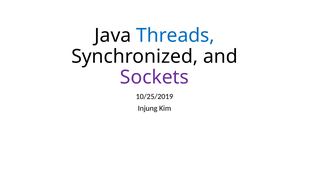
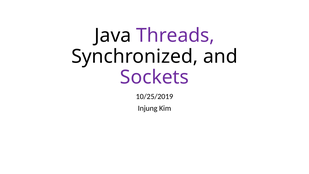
Threads colour: blue -> purple (175, 36)
